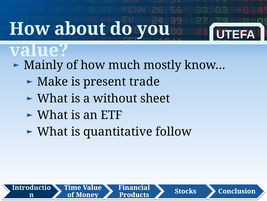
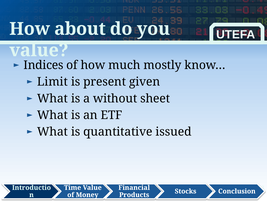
Mainly: Mainly -> Indices (44, 65)
Make: Make -> Limit (52, 82)
trade: trade -> given (145, 82)
follow: follow -> issued (174, 131)
